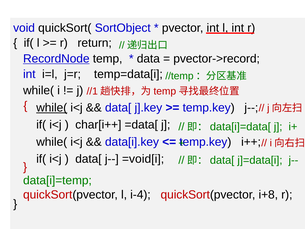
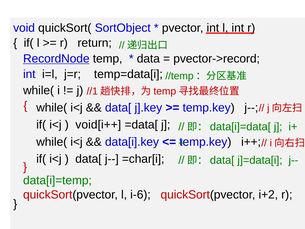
while( underline: present -> none (52, 108)
char[i++: char[i++ -> void[i++ (98, 125)
=void[i: =void[i -> =char[i (143, 159)
i-4: i-4 -> i-6 (140, 194)
i+8: i+8 -> i+2 (268, 194)
